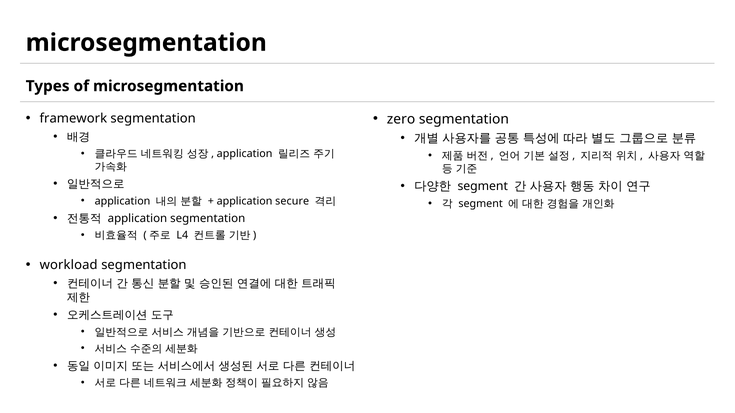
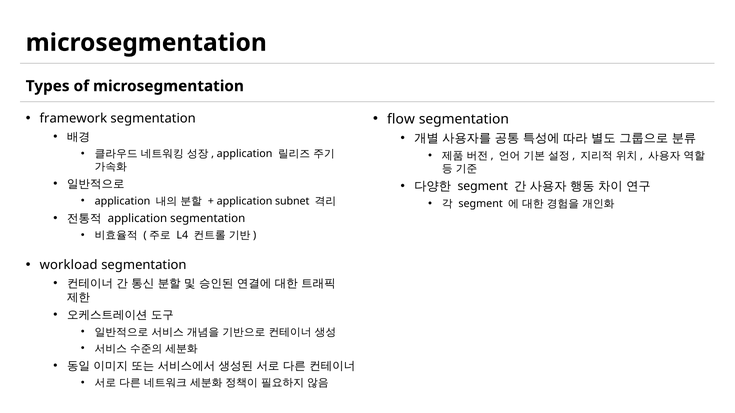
zero: zero -> flow (401, 119)
secure: secure -> subnet (292, 201)
